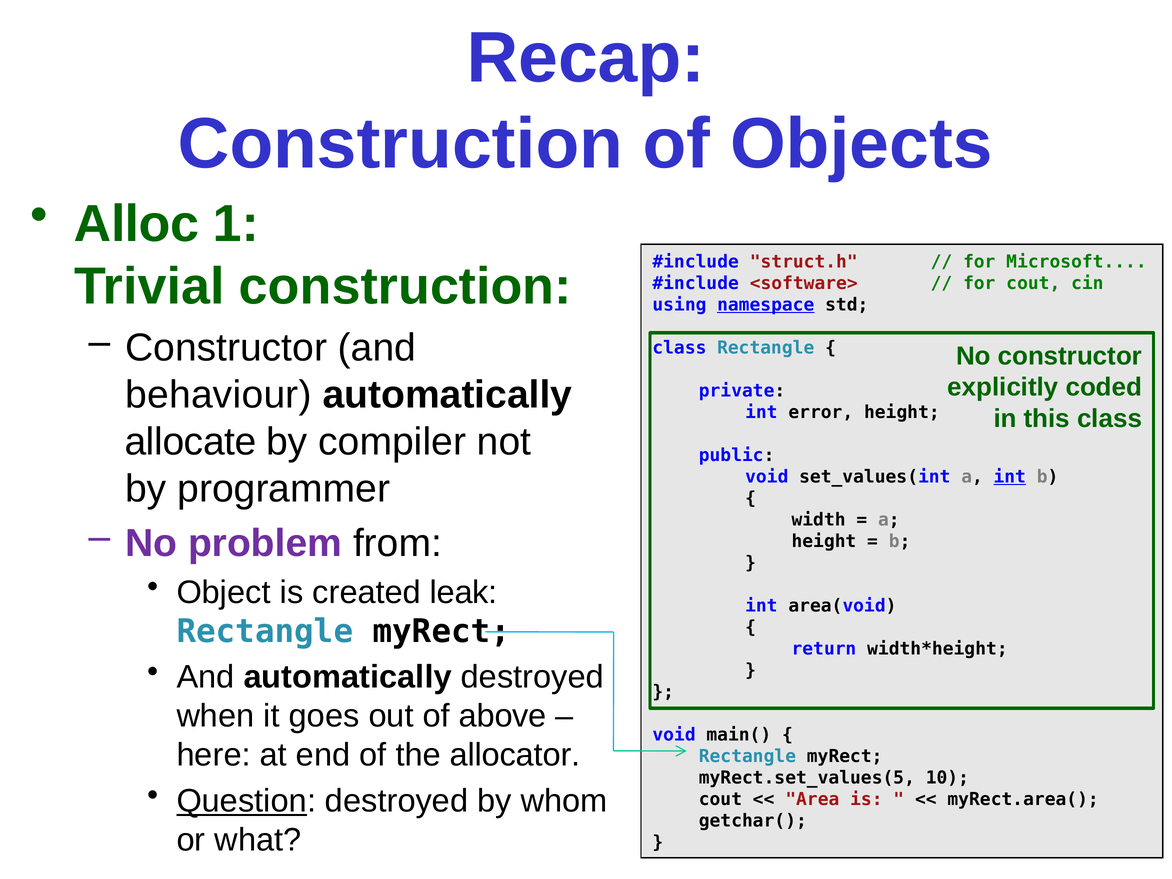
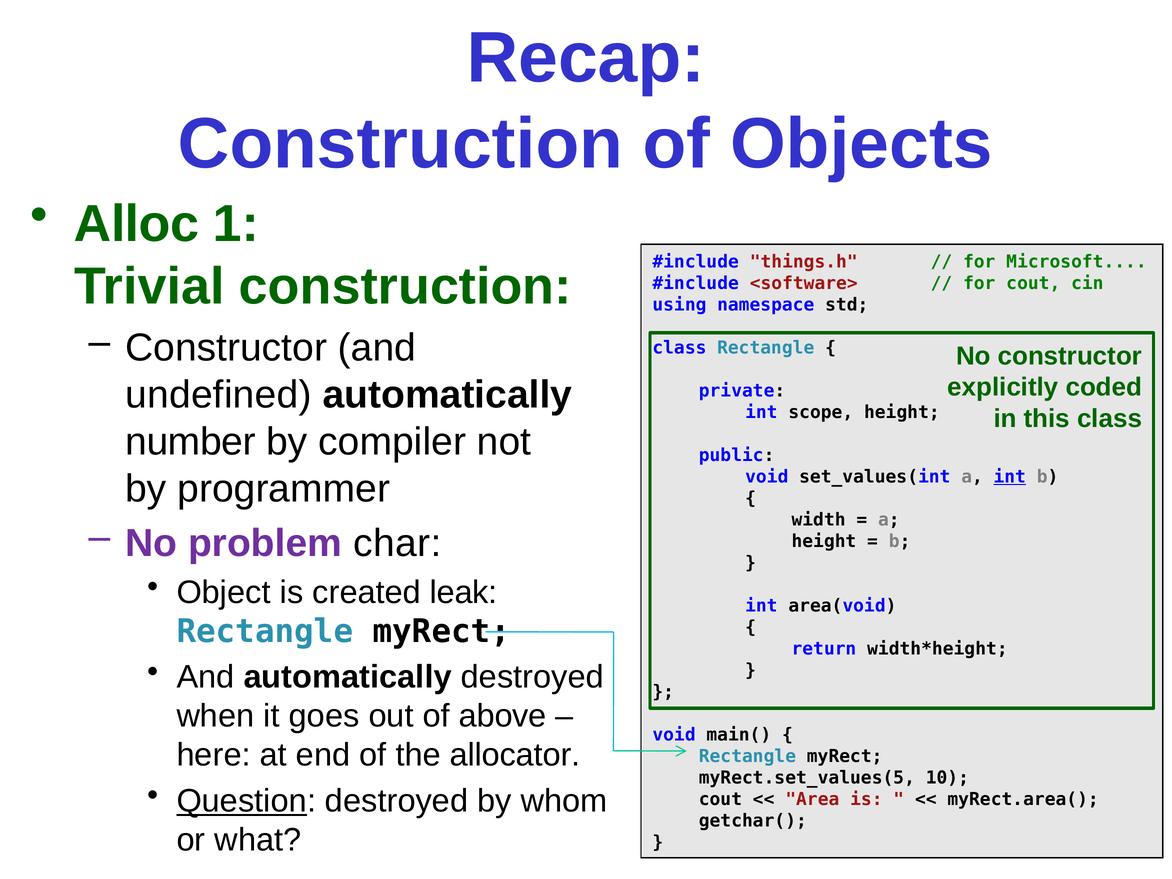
struct.h: struct.h -> things.h (804, 262)
namespace underline: present -> none (766, 305)
behaviour: behaviour -> undefined (218, 395)
error: error -> scope (821, 412)
allocate: allocate -> number (191, 442)
from: from -> char (397, 543)
